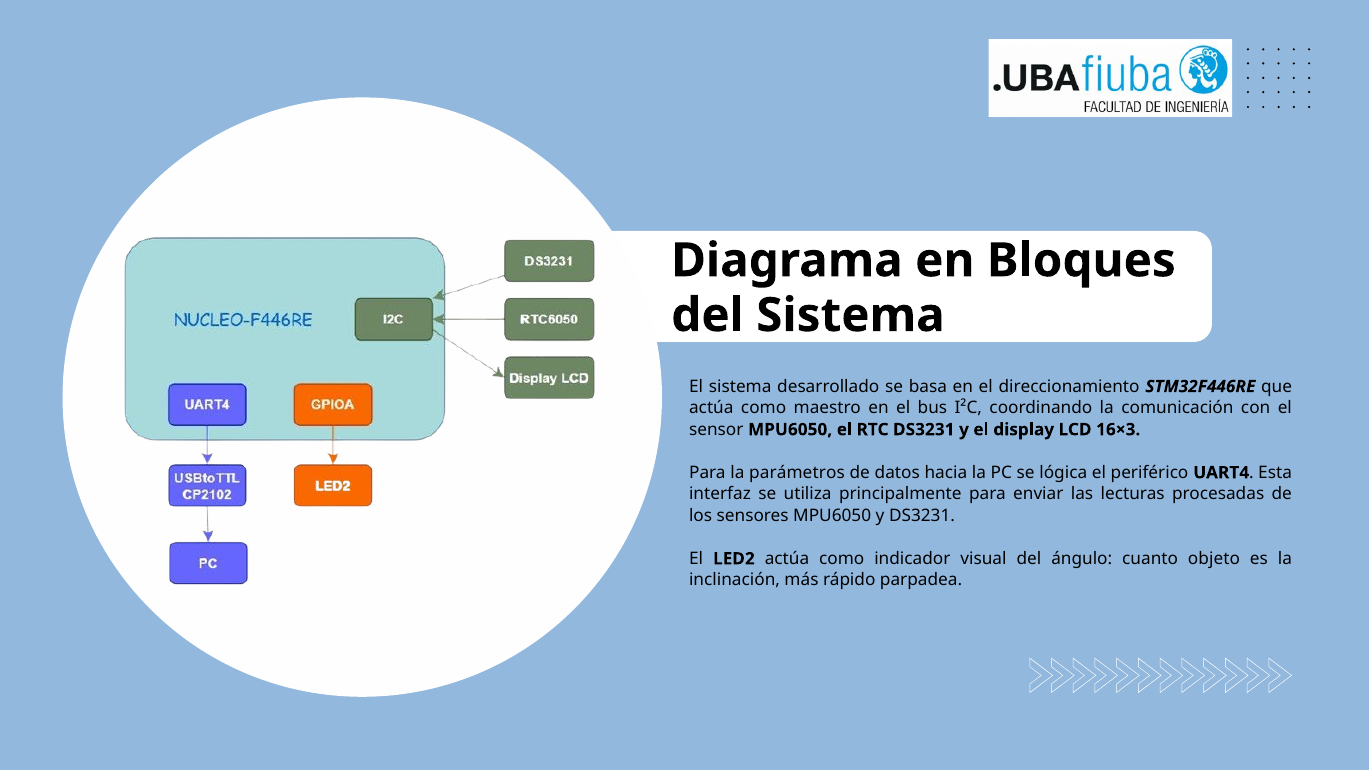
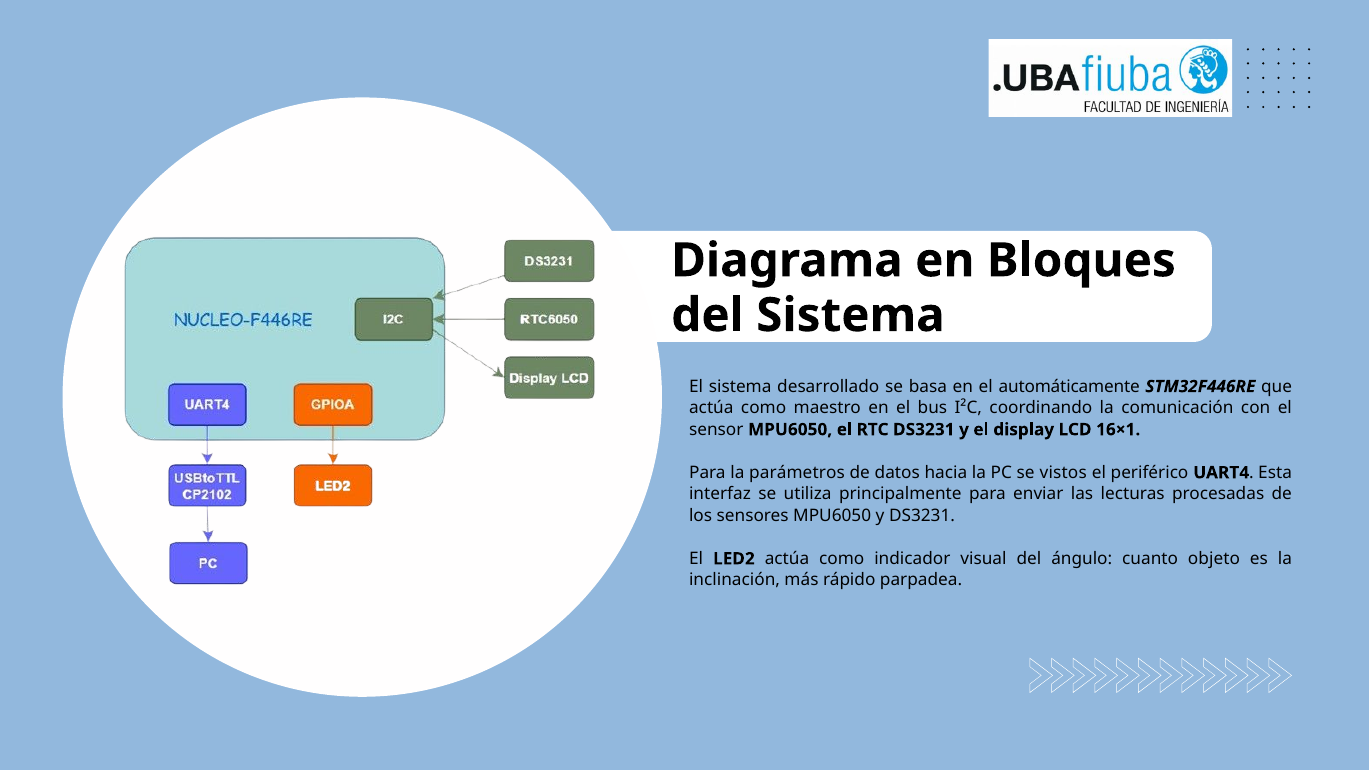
direccionamiento: direccionamiento -> automáticamente (1069, 387)
16×3: 16×3 -> 16×1 (1118, 430)
lógica: lógica -> vistos (1063, 473)
